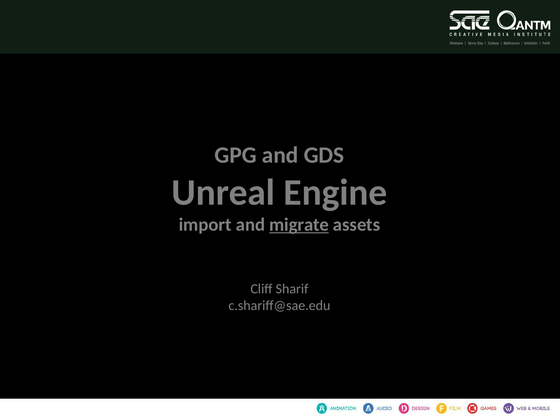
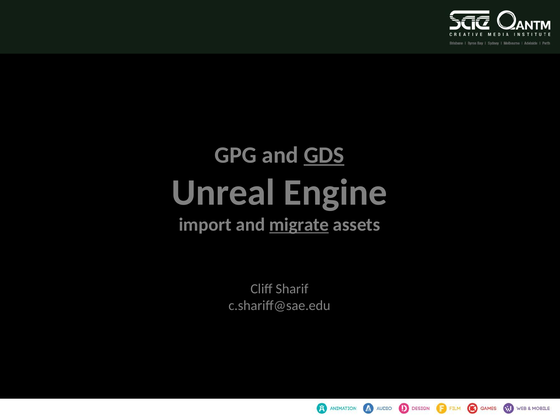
GDS underline: none -> present (324, 155)
